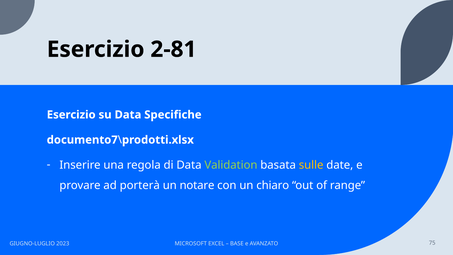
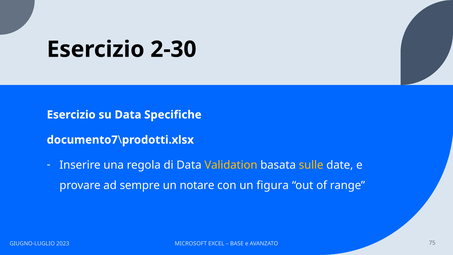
2-81: 2-81 -> 2-30 (173, 49)
Validation colour: light green -> yellow (231, 165)
porterà: porterà -> sempre (140, 185)
chiaro: chiaro -> figura (273, 185)
